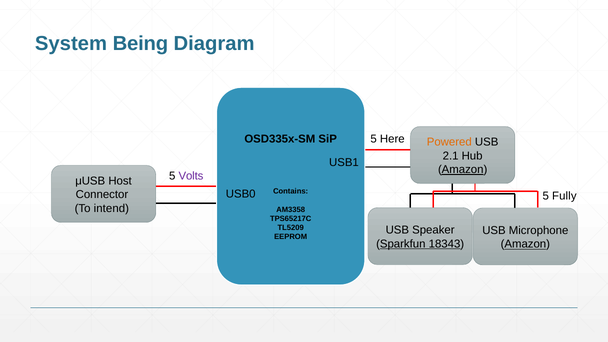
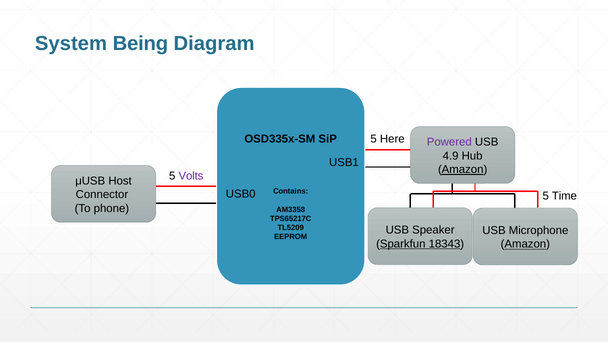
Powered colour: orange -> purple (449, 142)
2.1: 2.1 -> 4.9 (451, 156)
Fully: Fully -> Time (564, 196)
intend: intend -> phone (111, 208)
